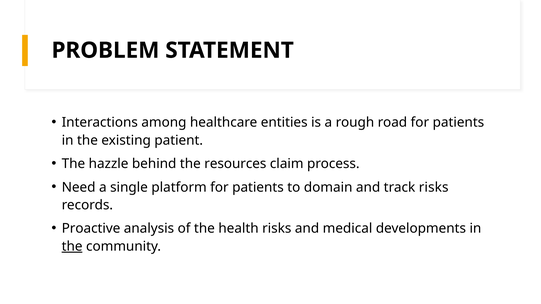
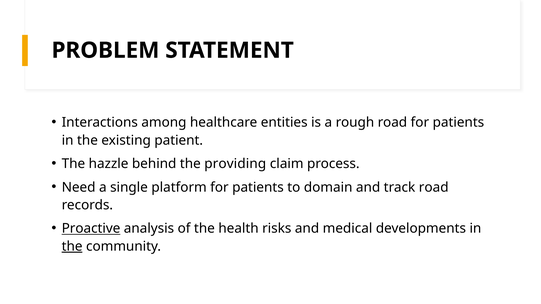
resources: resources -> providing (235, 164)
track risks: risks -> road (434, 187)
Proactive underline: none -> present (91, 229)
